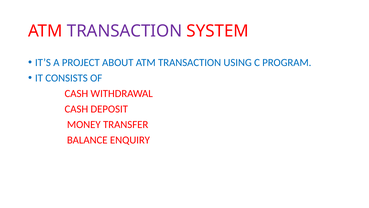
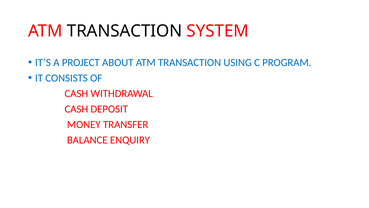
TRANSACTION colour: purple -> black (125, 31)
